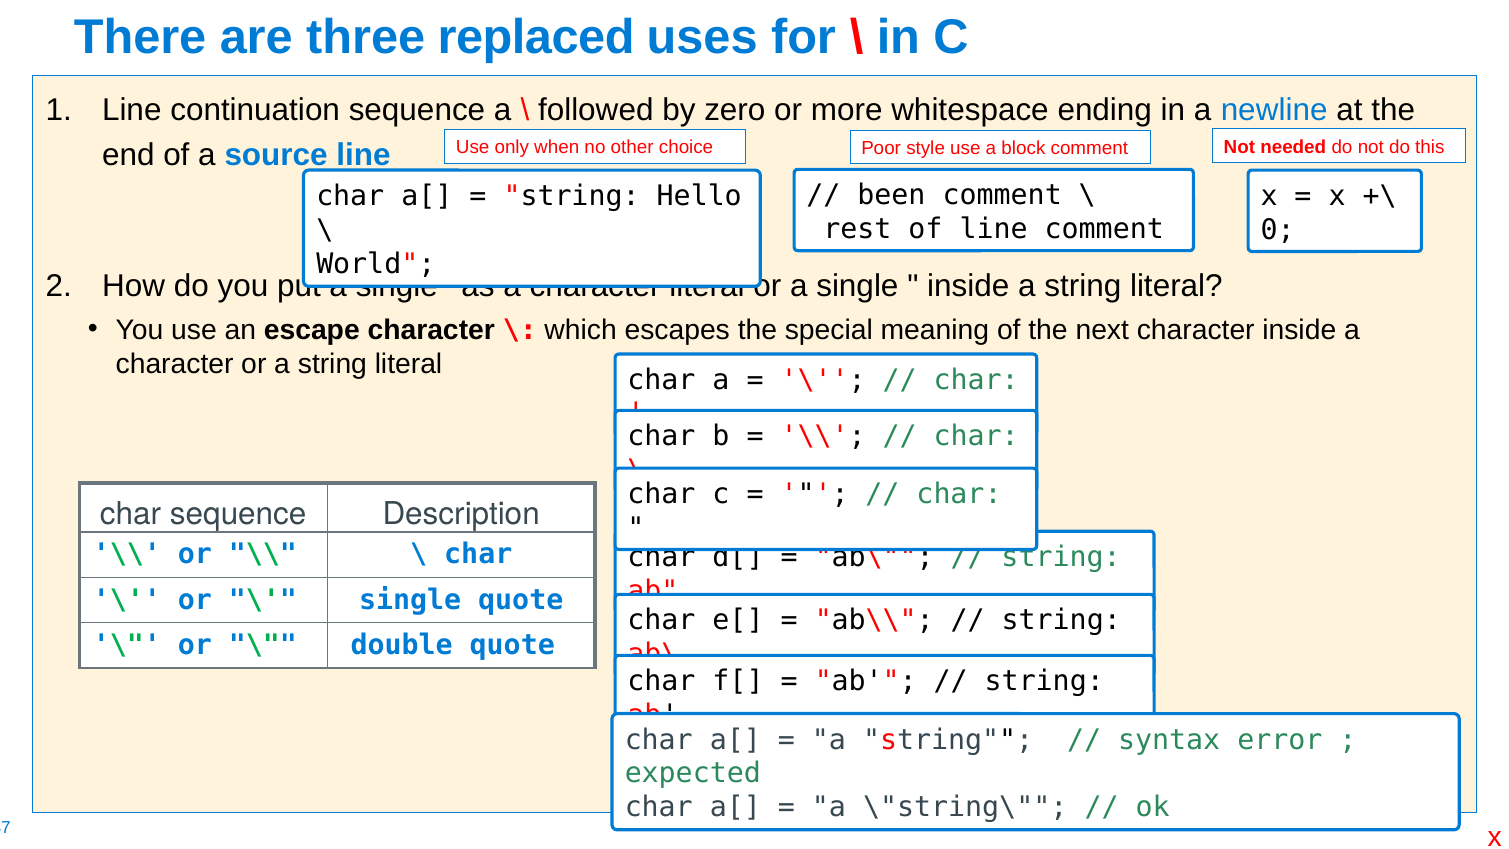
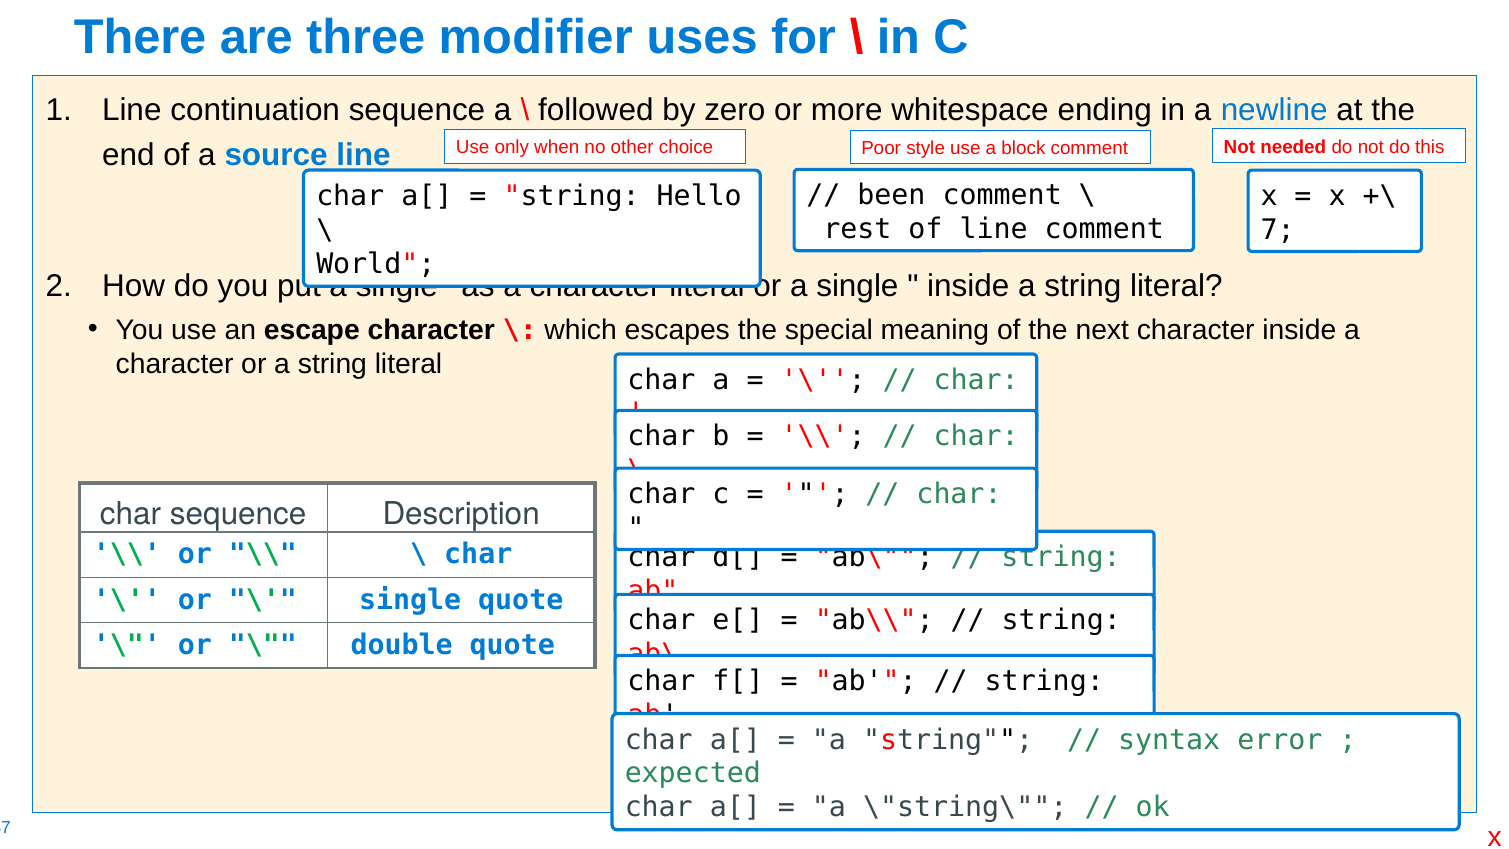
replaced: replaced -> modifier (536, 38)
0: 0 -> 7 (1278, 230)
